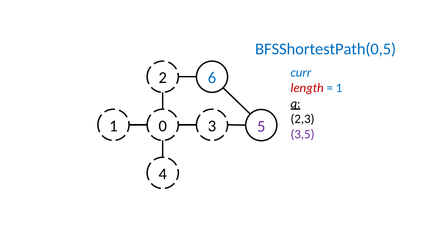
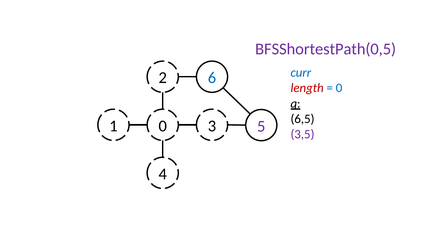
BFSShortestPath(0,5 colour: blue -> purple (326, 49)
1: 1 -> 0 (339, 88)
2,3: 2,3 -> 6,5 (302, 119)
